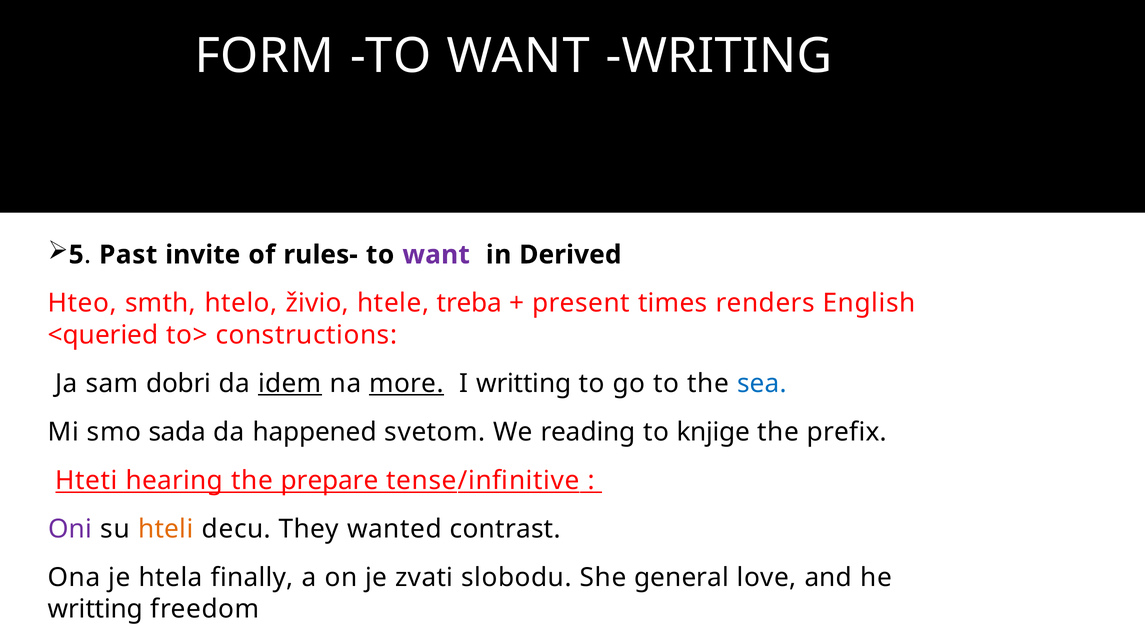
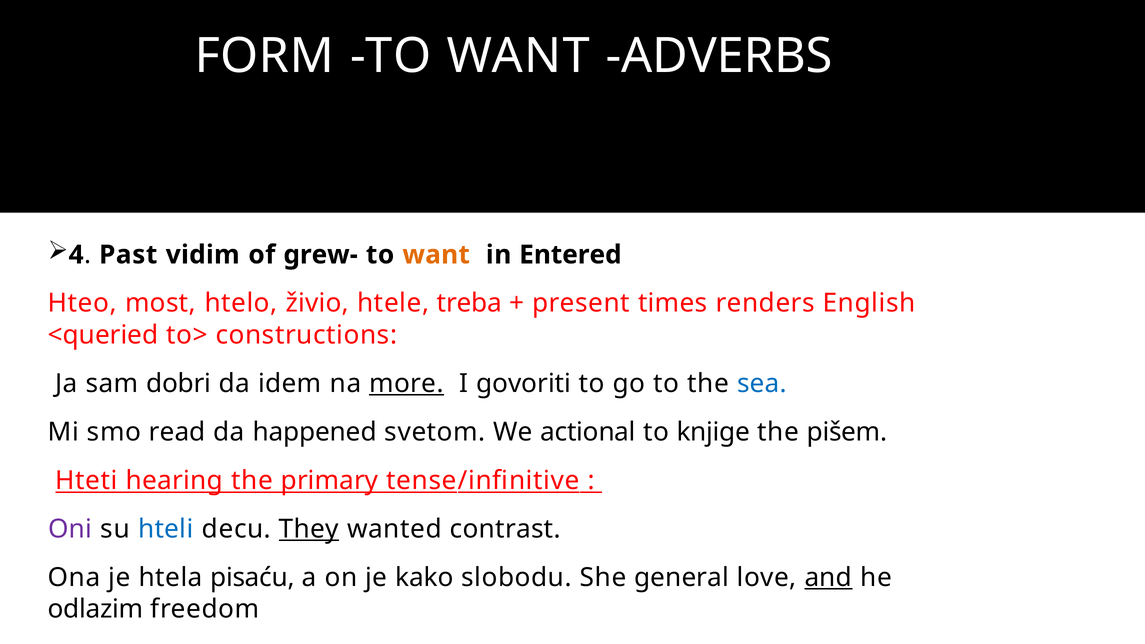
WRITING: WRITING -> ADVERBS (719, 56)
5: 5 -> 4 (76, 255)
invite: invite -> vidim (203, 255)
rules-: rules- -> grew- (321, 255)
want colour: purple -> orange (436, 255)
Derived: Derived -> Entered (570, 255)
smth: smth -> most (160, 303)
idem underline: present -> none (290, 383)
I writting: writting -> govoriti (524, 383)
sada: sada -> read (177, 432)
reading: reading -> actional (588, 432)
prefix: prefix -> pišem (847, 432)
prepare: prepare -> primary (330, 480)
hteli colour: orange -> blue (166, 529)
They underline: none -> present (309, 529)
finally: finally -> pisaću (252, 577)
zvati: zvati -> kako (424, 577)
and underline: none -> present (828, 577)
writting: writting -> odlazim (95, 609)
